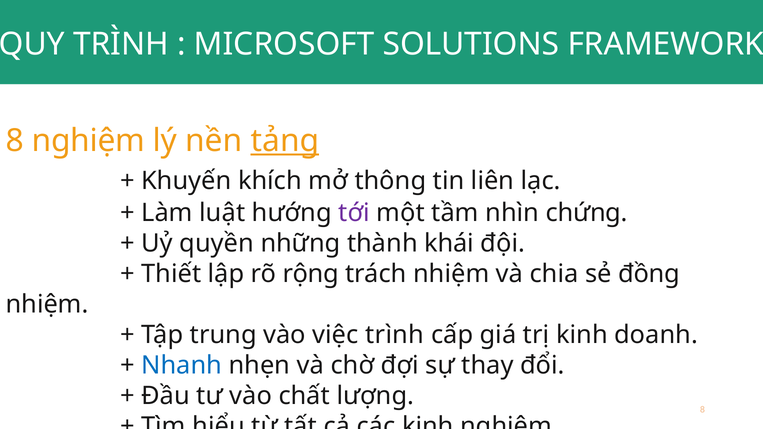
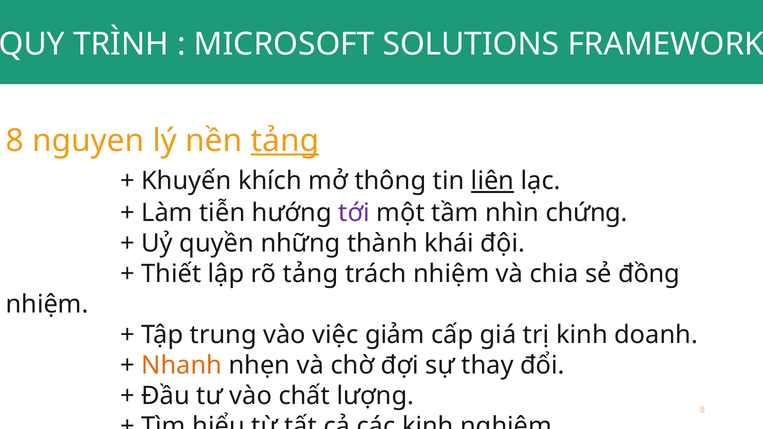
8 nghiệm: nghiệm -> nguyen (88, 141)
liên underline: none -> present (493, 181)
luật: luật -> tiễn (222, 213)
rõ rộng: rộng -> tảng (311, 274)
việc trình: trình -> giảm (395, 335)
Nhanh colour: blue -> orange (182, 366)
